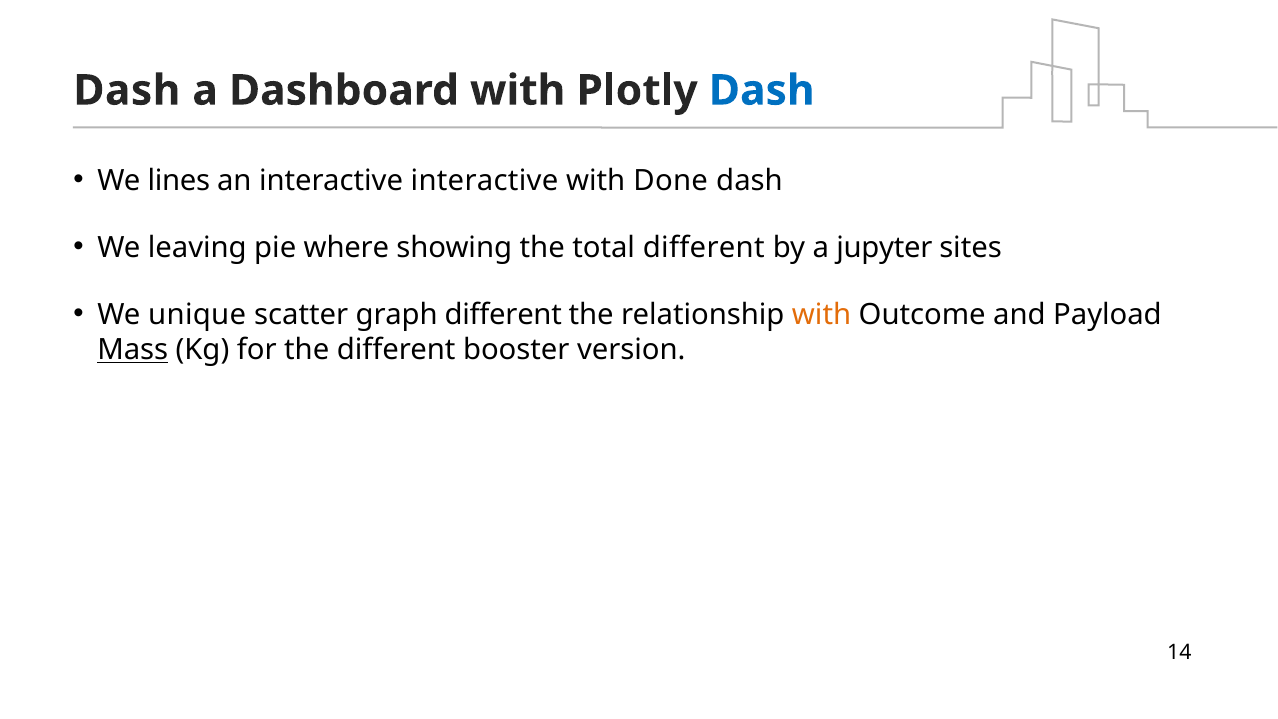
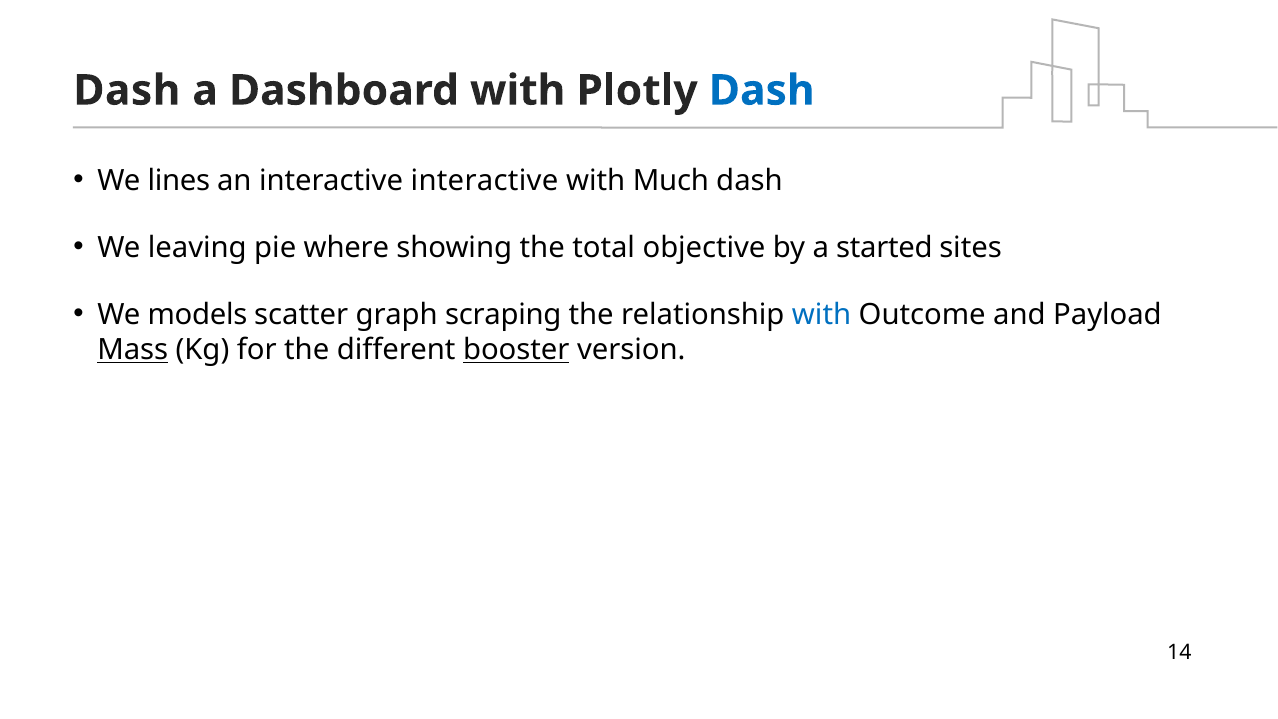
Done: Done -> Much (671, 181)
total different: different -> objective (704, 248)
jupyter: jupyter -> started (884, 248)
unique: unique -> models (197, 315)
graph different: different -> scraping (503, 315)
with colour: orange -> blue (822, 315)
booster underline: none -> present (516, 350)
